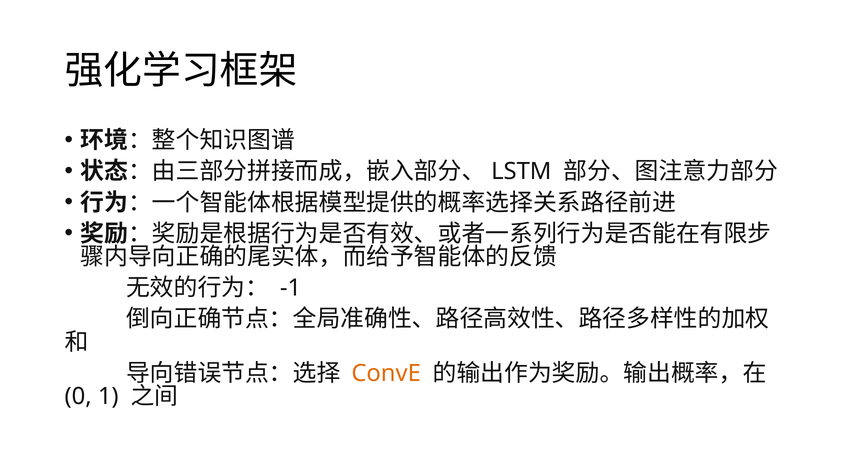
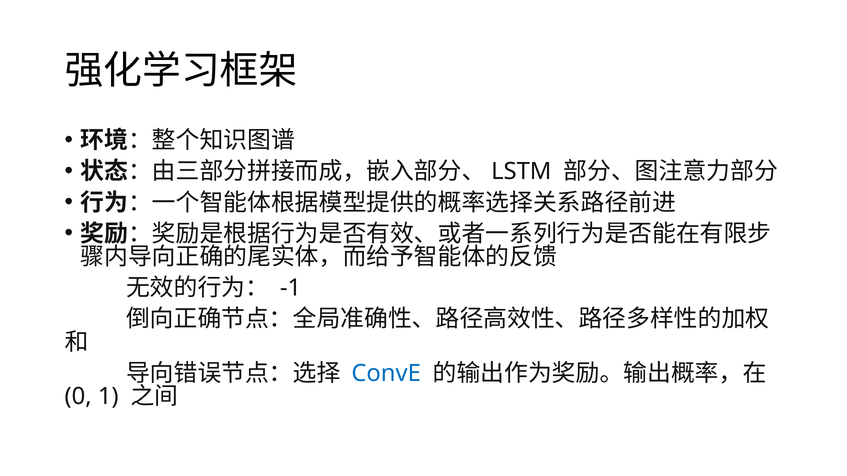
ConvE colour: orange -> blue (386, 374)
